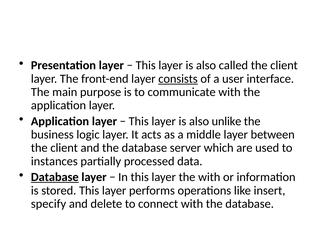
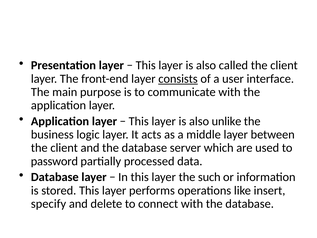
instances: instances -> password (54, 161)
Database underline: present -> none (55, 177)
the with: with -> such (209, 177)
